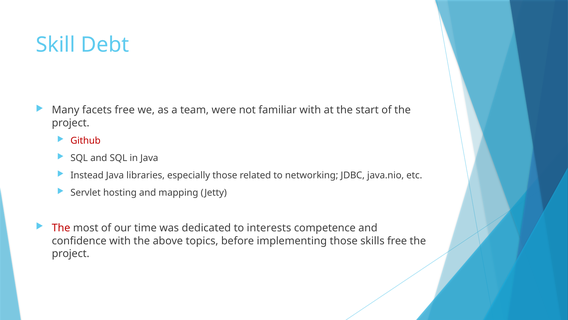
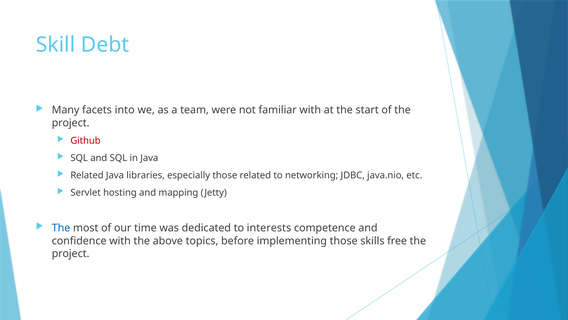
facets free: free -> into (125, 110)
Instead: Instead -> Related (87, 175)
The colour: red -> blue (61, 228)
